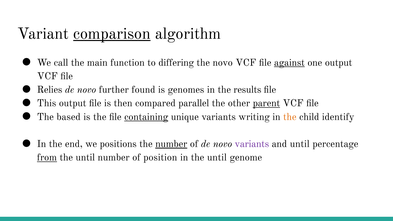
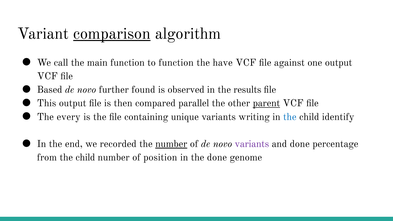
to differing: differing -> function (176, 63)
the novo: novo -> have (223, 63)
against underline: present -> none (289, 63)
Relies: Relies -> Based (50, 90)
genomes: genomes -> observed (186, 90)
based: based -> every (69, 117)
containing underline: present -> none (146, 117)
the colour: orange -> blue (290, 117)
positions: positions -> recorded (118, 144)
and until: until -> done (300, 144)
from underline: present -> none (47, 158)
until: until -> child (85, 158)
in the until: until -> done (217, 158)
